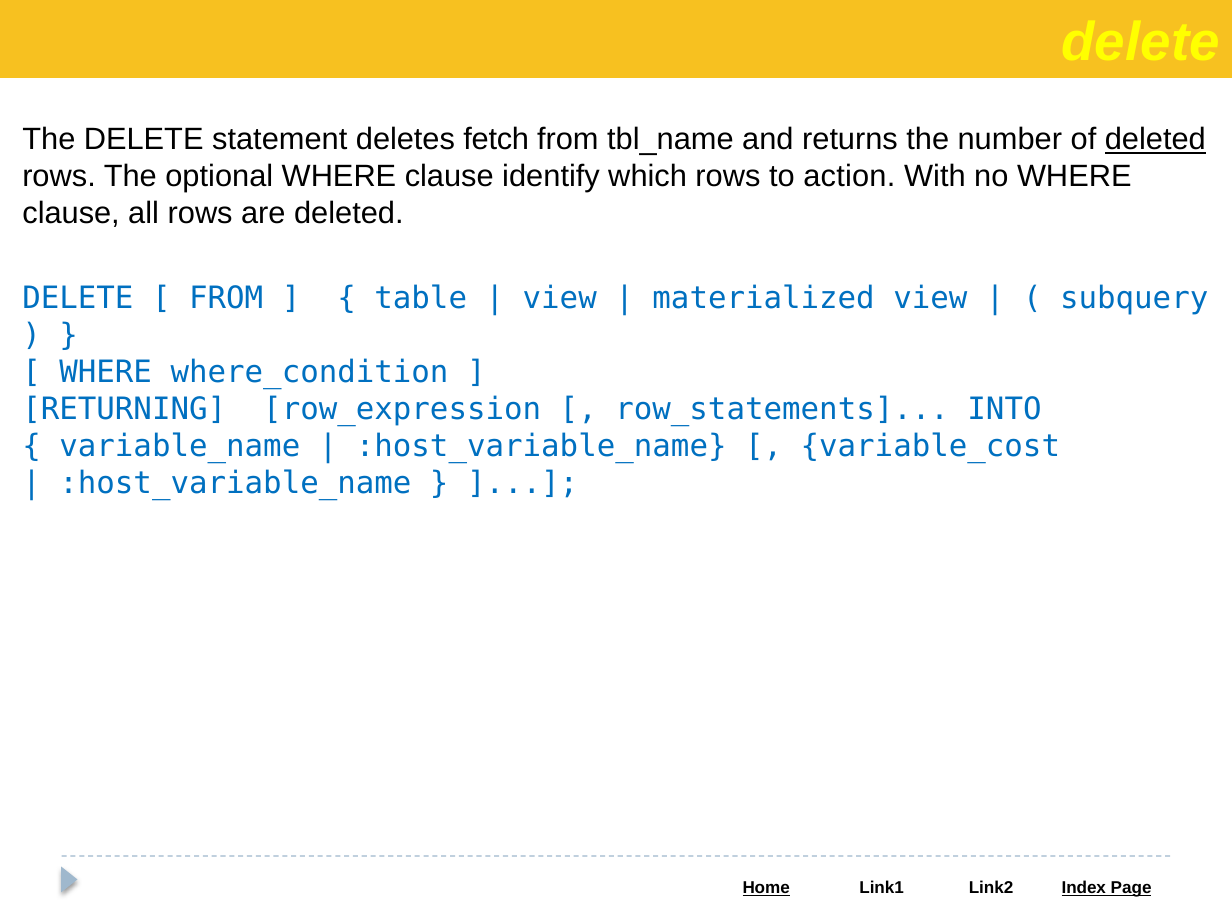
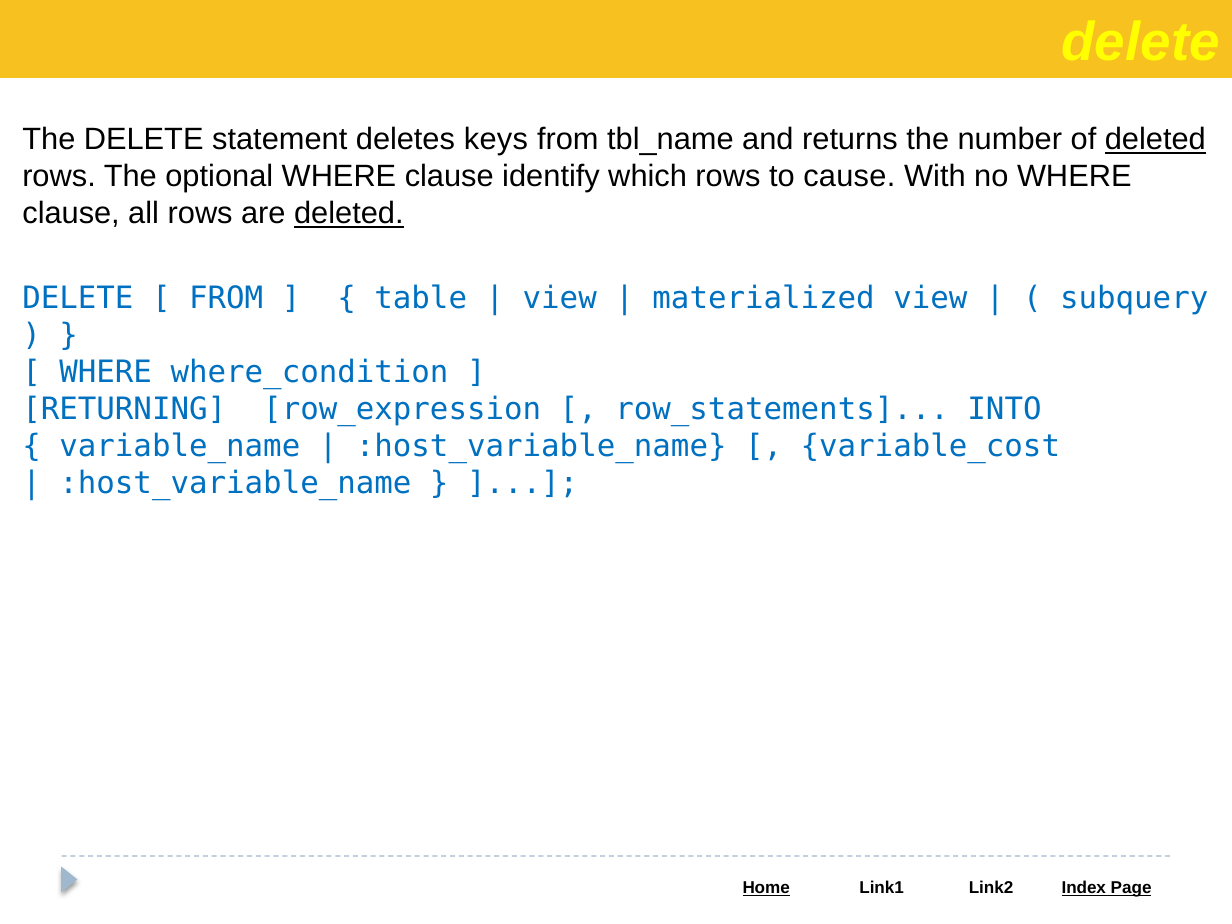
fetch: fetch -> keys (496, 140)
action: action -> cause (849, 177)
deleted underline: none -> present (349, 213)
